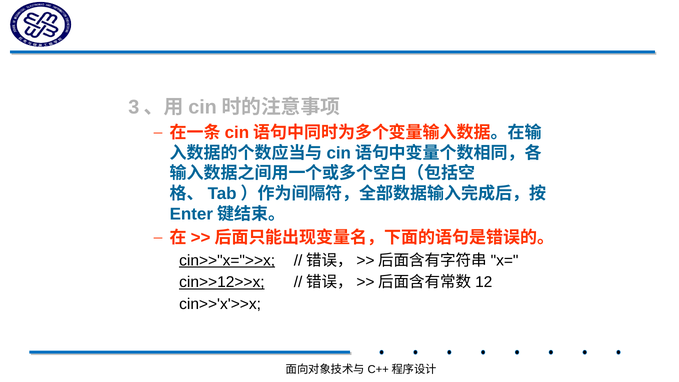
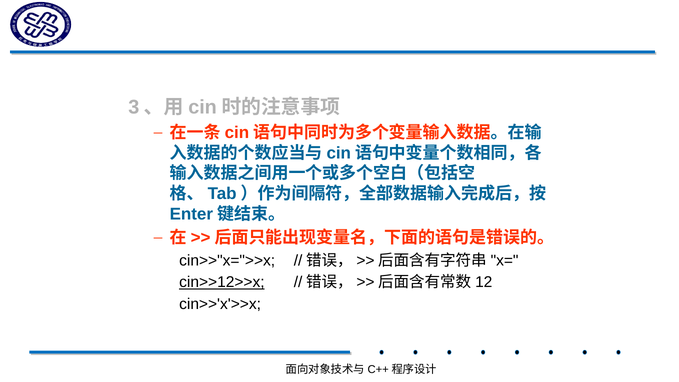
cin>>"x=">>x underline: present -> none (227, 260)
